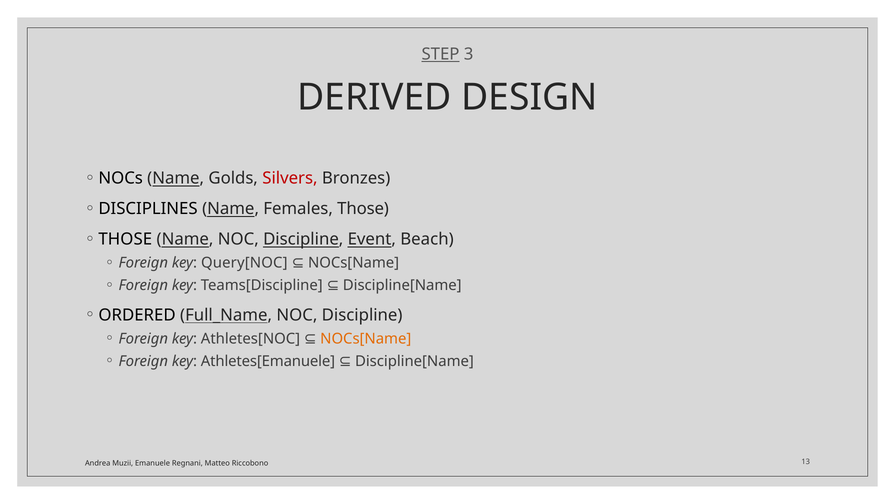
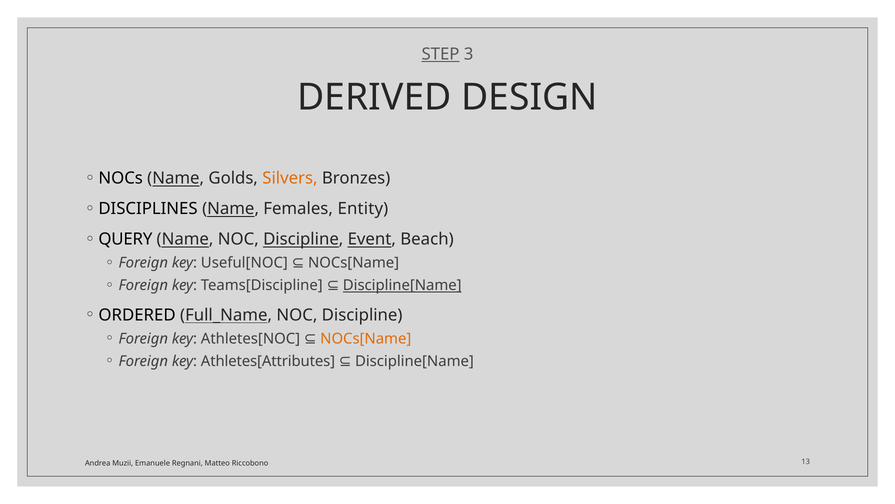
Silvers colour: red -> orange (290, 178)
Females Those: Those -> Entity (363, 209)
THOSE: THOSE -> QUERY (125, 239)
Query[NOC: Query[NOC -> Useful[NOC (244, 263)
Discipline[Name underline: none -> present (402, 285)
Athletes[Emanuele: Athletes[Emanuele -> Athletes[Attributes (268, 361)
